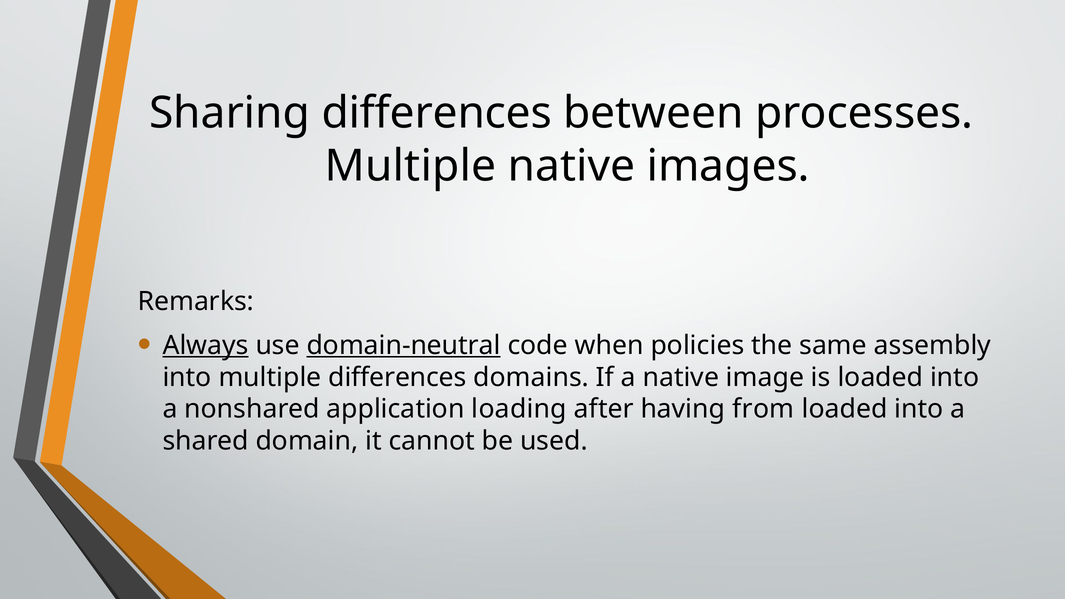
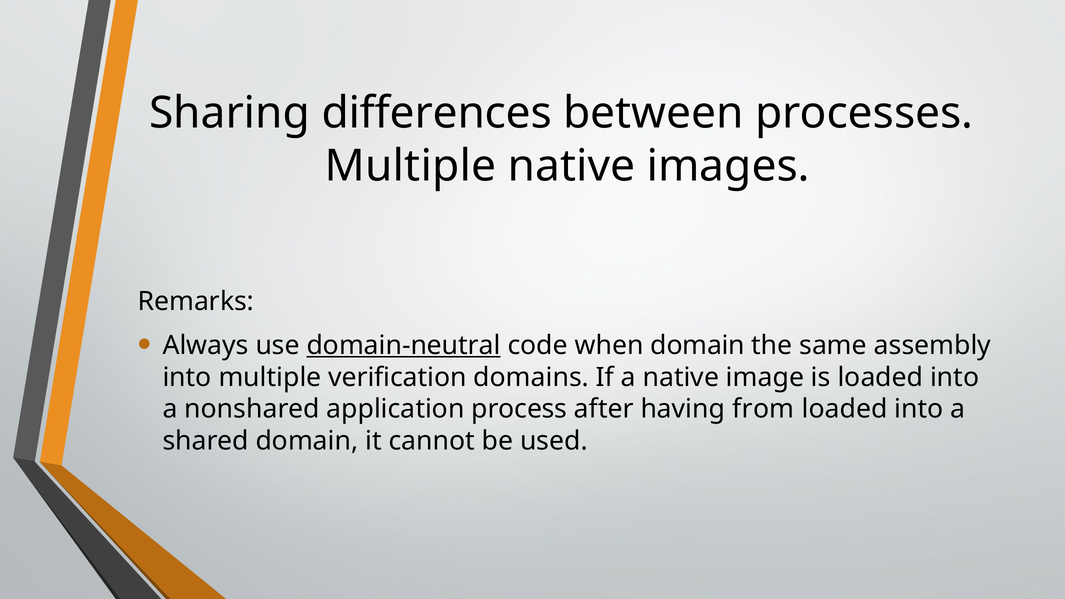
Always underline: present -> none (206, 345)
when policies: policies -> domain (698, 345)
multiple differences: differences -> verification (397, 377)
loading: loading -> process (519, 409)
